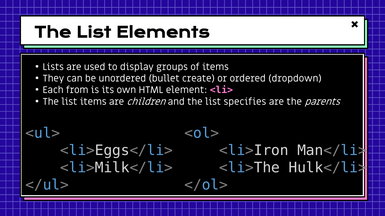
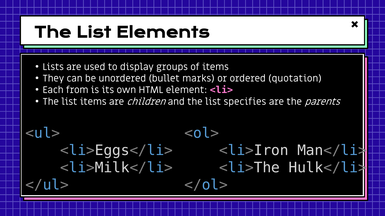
create: create -> marks (198, 79)
dropdown: dropdown -> quotation (295, 79)
